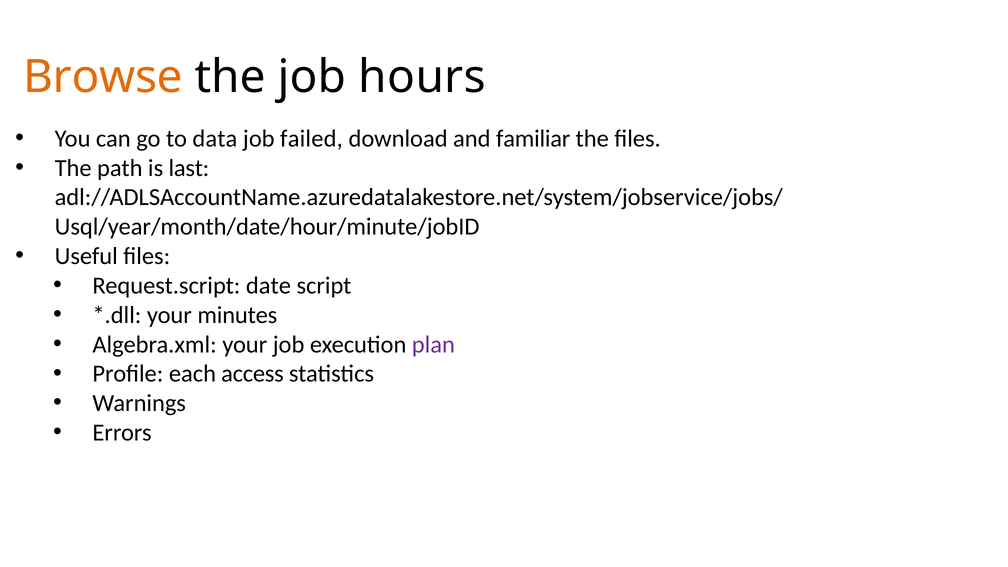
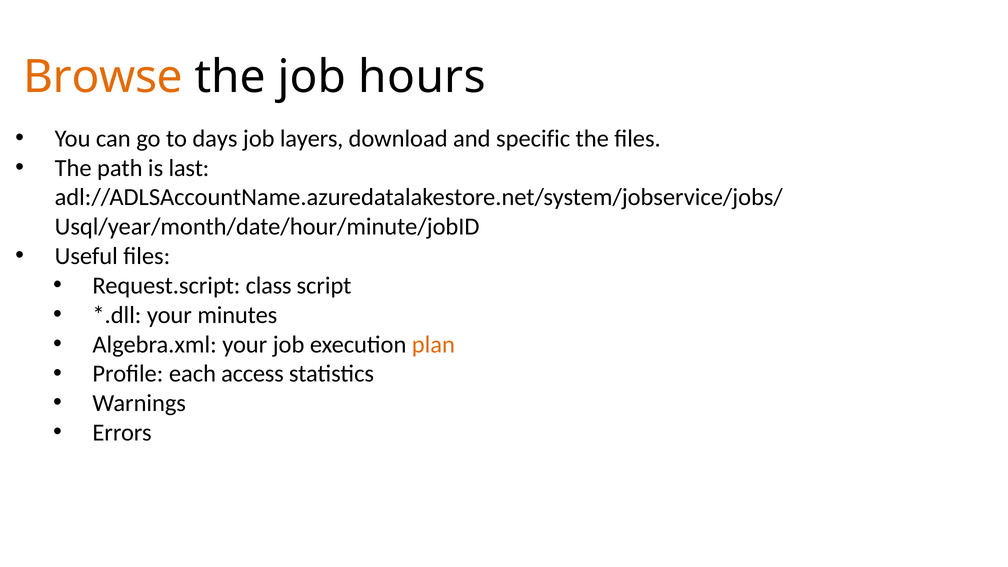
data: data -> days (215, 138)
failed: failed -> layers (312, 138)
familiar: familiar -> specific (533, 138)
date: date -> class (269, 286)
plan colour: purple -> orange (433, 344)
